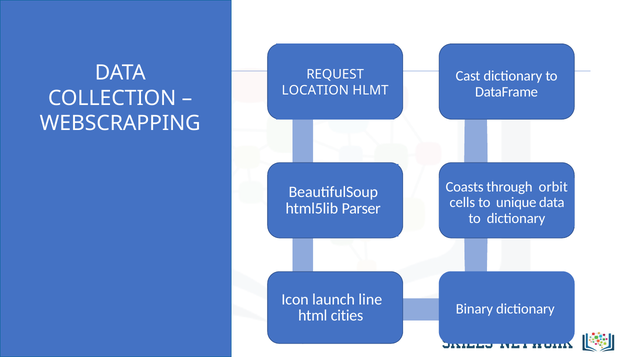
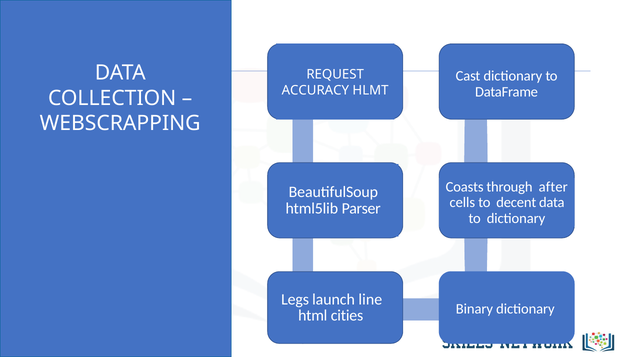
LOCATION: LOCATION -> ACCURACY (315, 90)
orbit: orbit -> after (553, 187)
unique: unique -> decent (516, 202)
Icon: Icon -> Legs (295, 299)
